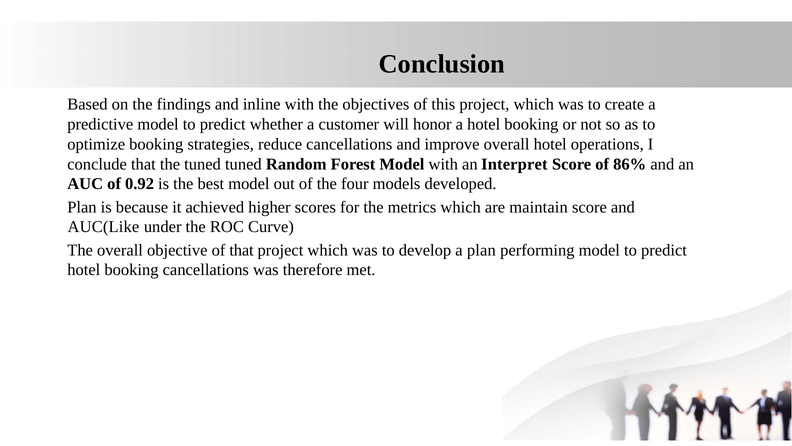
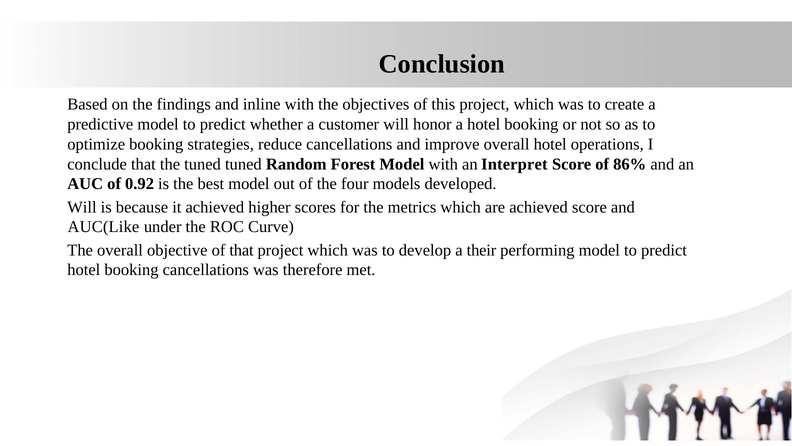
Plan: Plan -> Will (82, 207)
are maintain: maintain -> achieved (539, 207)
a plan: plan -> their (481, 250)
